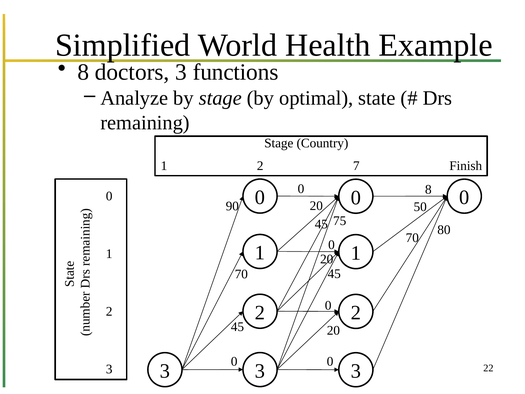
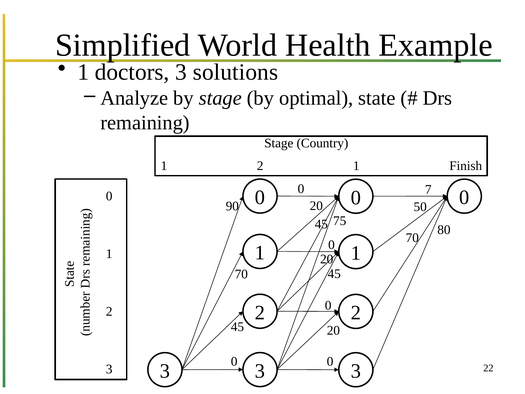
8: 8 -> 1 (83, 72)
functions: functions -> solutions (235, 72)
1 2 7: 7 -> 1 (356, 166)
0 8: 8 -> 7 (428, 189)
